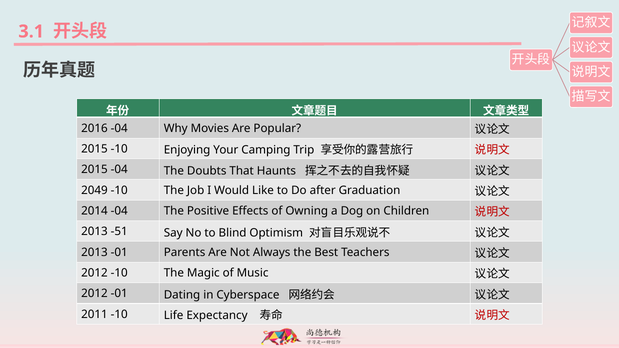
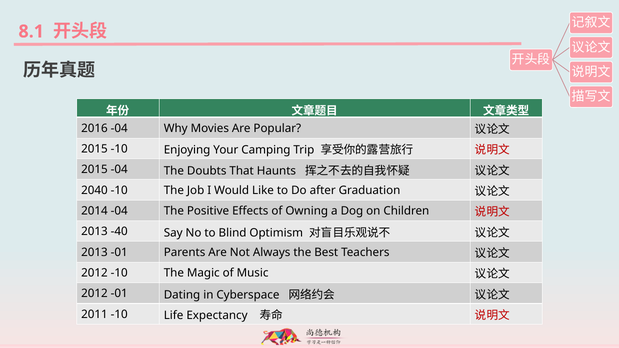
3.1: 3.1 -> 8.1 (31, 31)
2049: 2049 -> 2040 (94, 190)
-51: -51 -> -40 (119, 232)
